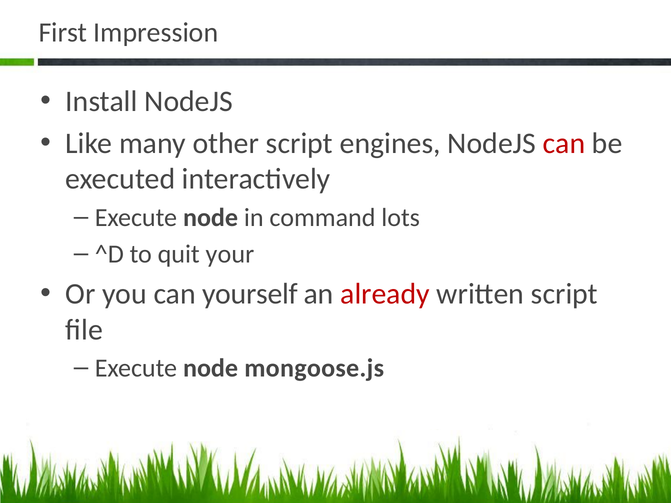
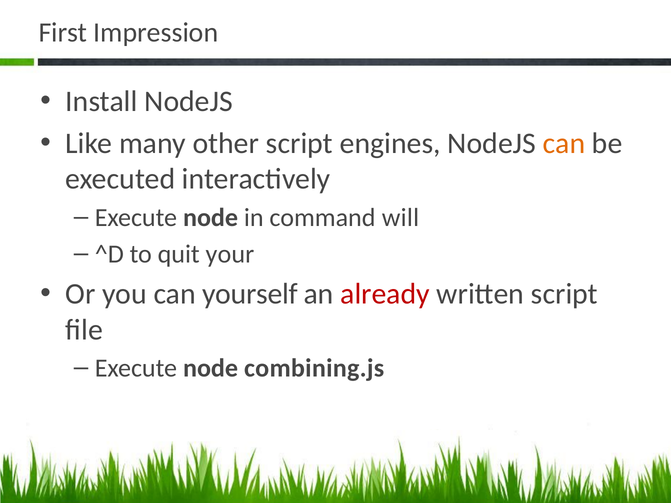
can colour: red -> orange (564, 143)
lots: lots -> will (400, 218)
mongoose.js: mongoose.js -> combining.js (314, 368)
